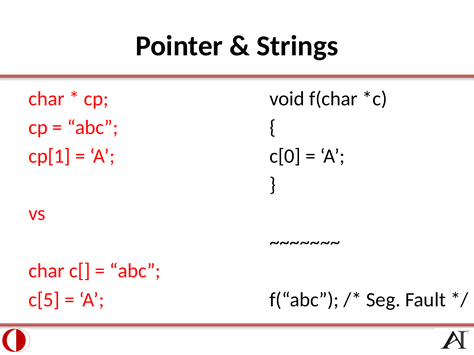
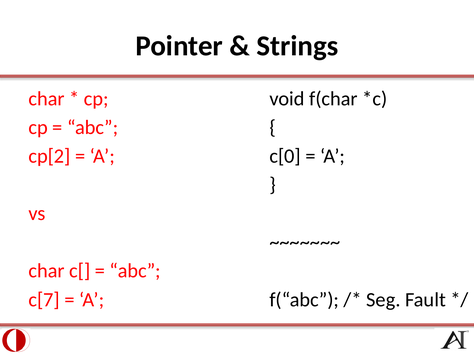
cp[1: cp[1 -> cp[2 (49, 156)
c[5: c[5 -> c[7 (44, 300)
